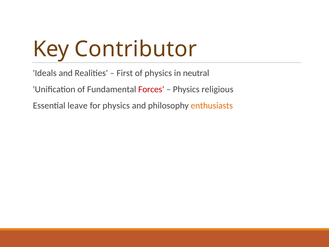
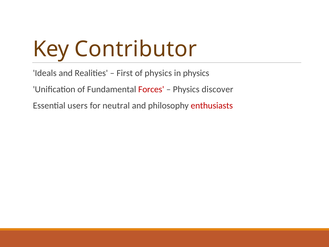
in neutral: neutral -> physics (196, 73)
religious: religious -> discover (217, 89)
leave: leave -> users (78, 105)
for physics: physics -> neutral (116, 105)
enthusiasts colour: orange -> red (212, 105)
